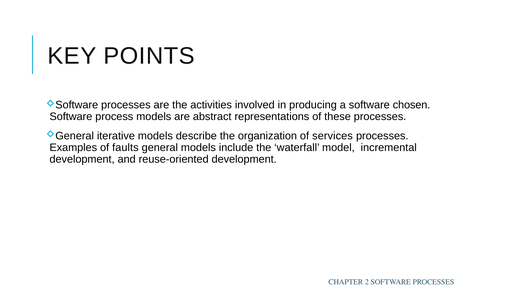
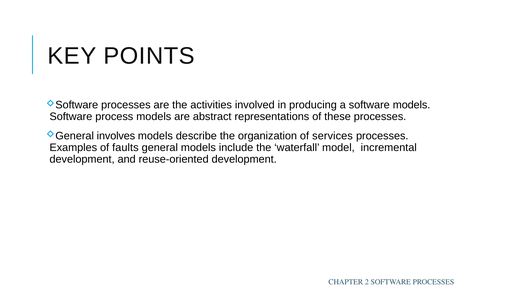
software chosen: chosen -> models (412, 105)
iterative: iterative -> involves (116, 136)
